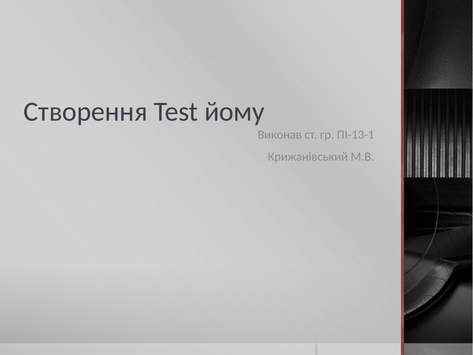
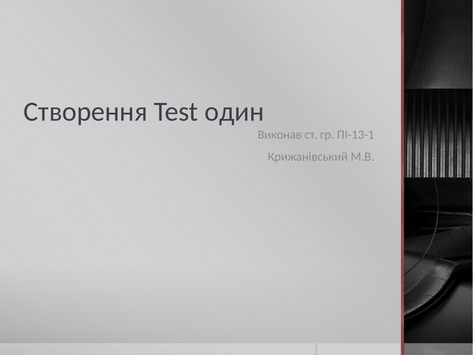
йому: йому -> один (234, 112)
